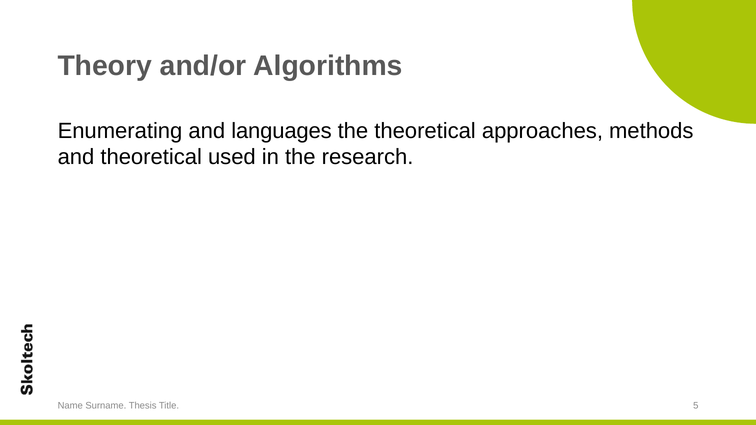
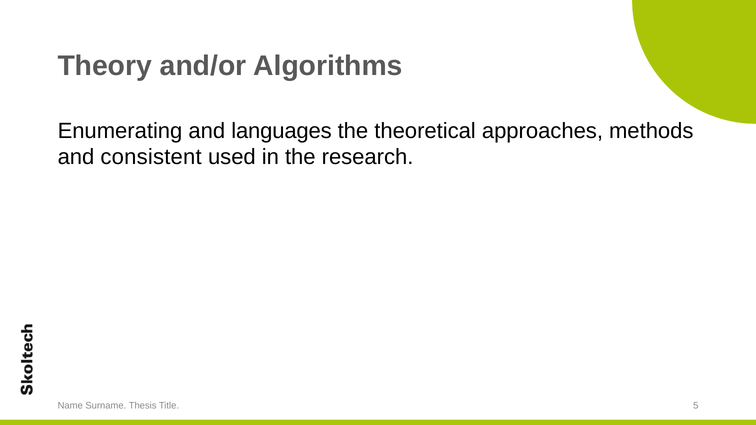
and theoretical: theoretical -> consistent (151, 157)
